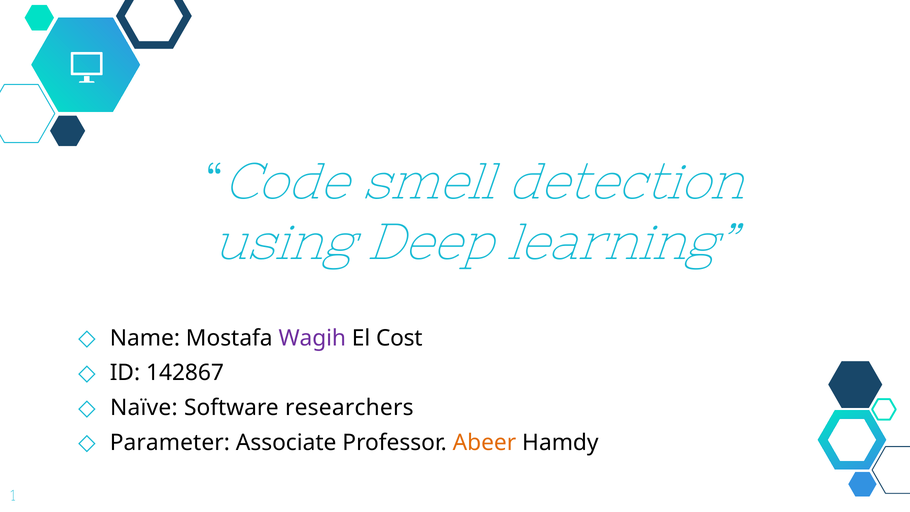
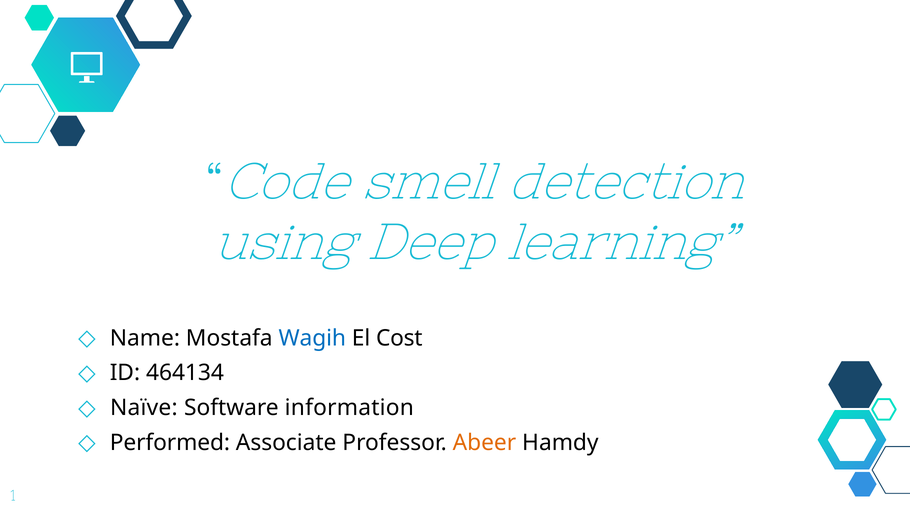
Wagih colour: purple -> blue (312, 338)
142867: 142867 -> 464134 (185, 373)
researchers: researchers -> information (349, 408)
Parameter: Parameter -> Performed (170, 443)
